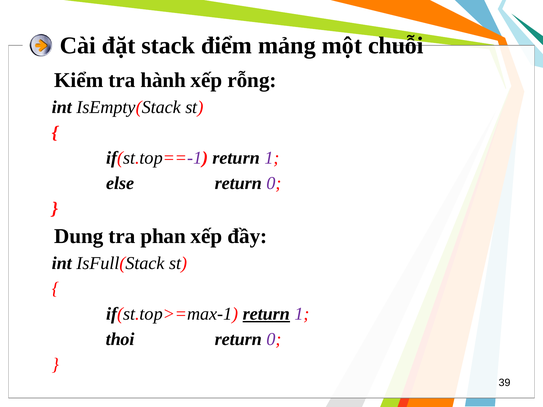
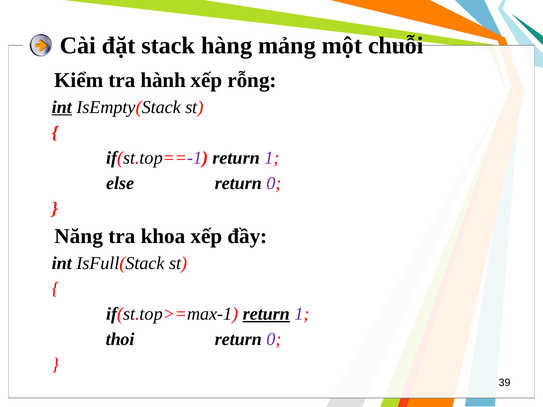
điểm: điểm -> hàng (227, 46)
int underline: none -> present (62, 107)
Dung: Dung -> Năng (79, 236)
phan: phan -> khoa (163, 236)
